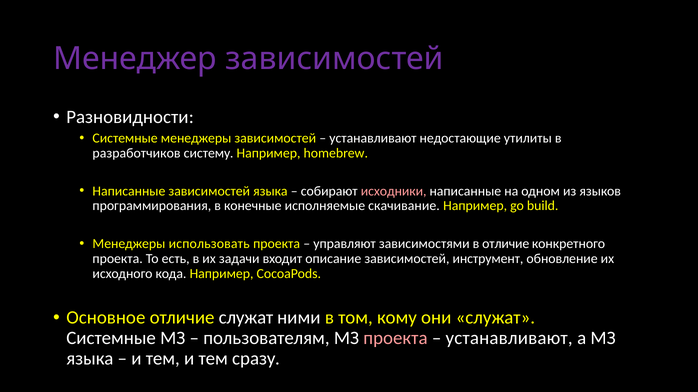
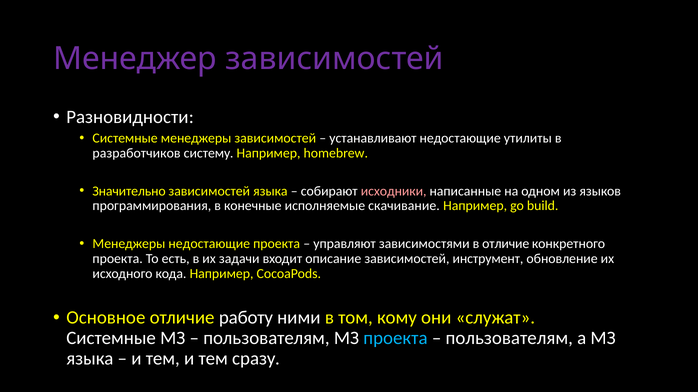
Написанные: Написанные -> Значительно (129, 191)
Менеджеры использовать: использовать -> недостающие (209, 244)
отличие служат: служат -> работу (246, 318)
проекта colour: pink -> light blue (395, 339)
устанавливают: устанавливают -> пользователям (509, 339)
